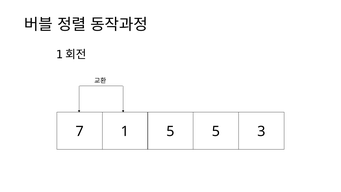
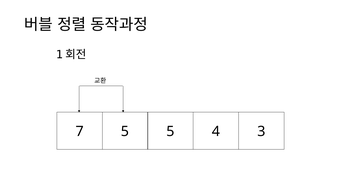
7 1: 1 -> 5 (125, 131)
5 5: 5 -> 4 (216, 131)
